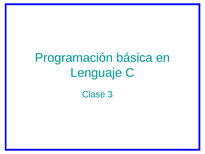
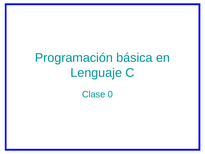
3: 3 -> 0 (110, 94)
